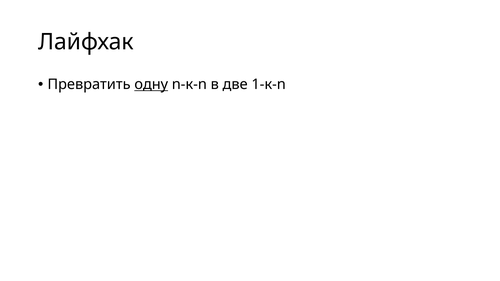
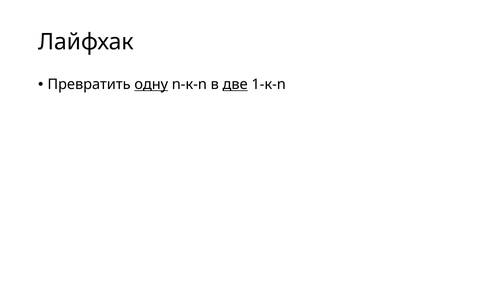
две underline: none -> present (235, 85)
